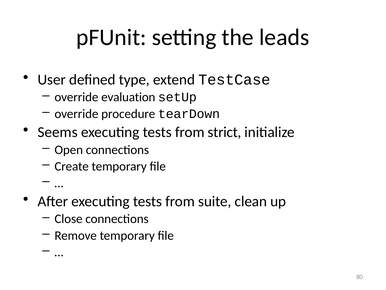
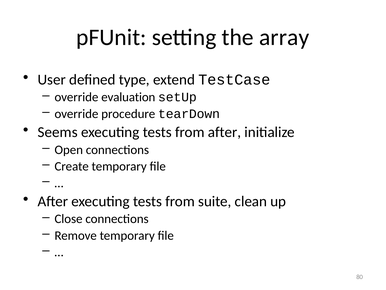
leads: leads -> array (284, 37)
from strict: strict -> after (224, 132)
